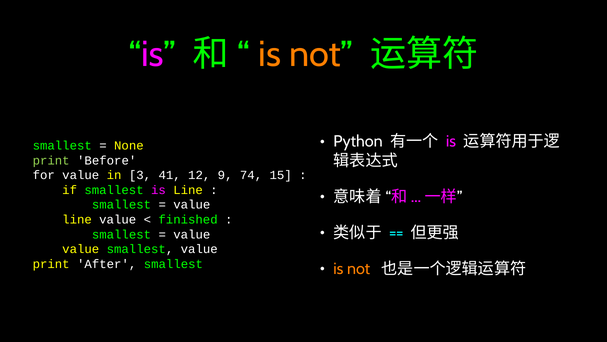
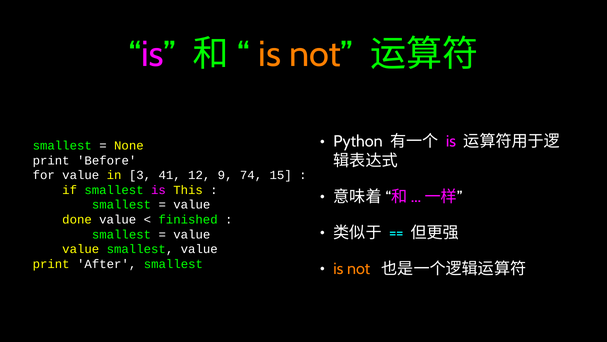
print colour: light green -> white (51, 160)
is Line: Line -> This (188, 190)
line: line -> done (77, 219)
